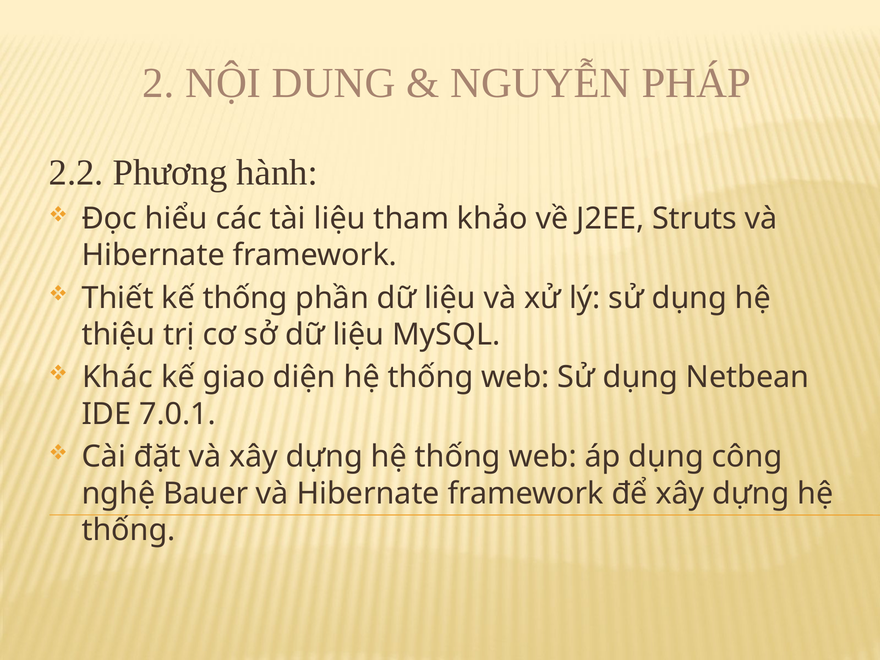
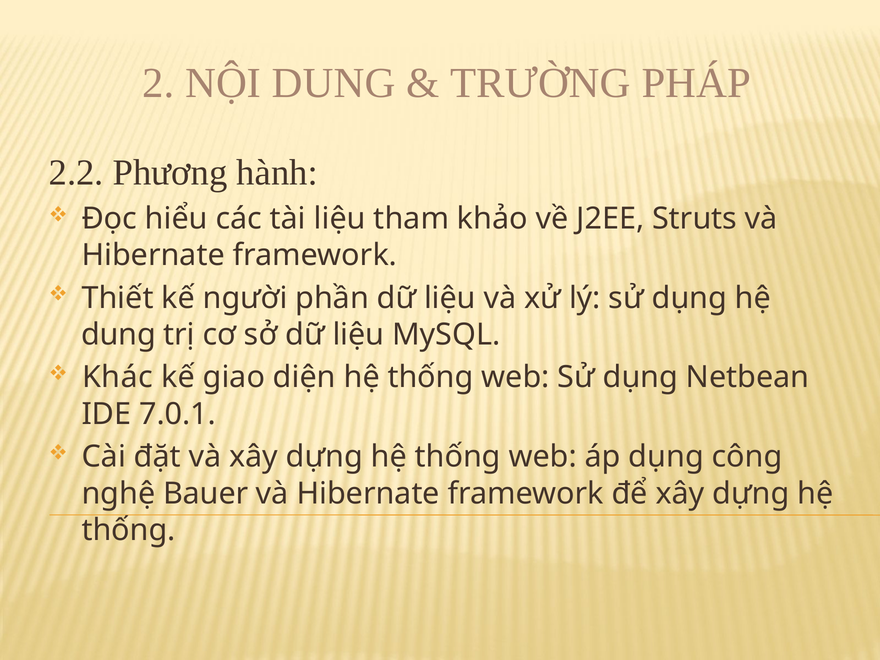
NGUYỄN: NGUYỄN -> TRƯỜNG (540, 83)
kế thống: thống -> người (245, 298)
thiệu: thiệu -> dung (119, 335)
